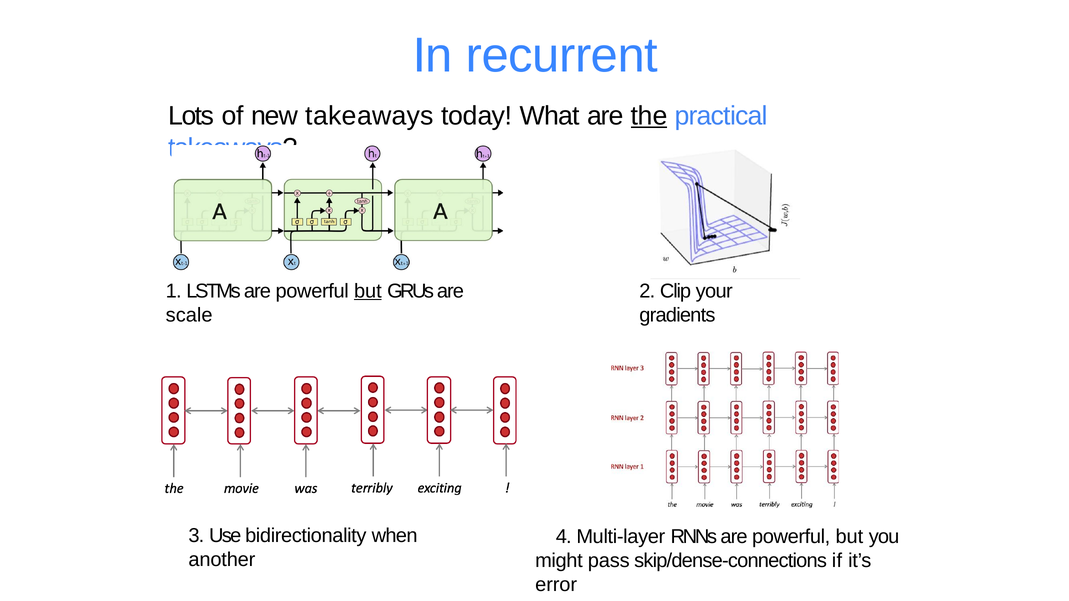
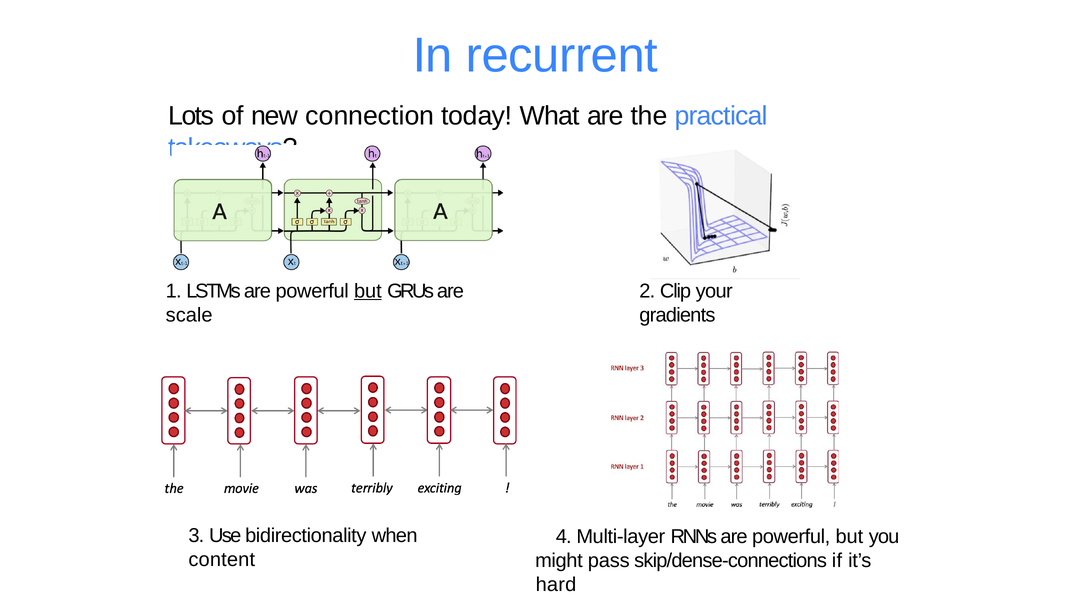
new takeaways: takeaways -> connection (370, 116)
the underline: present -> none (649, 116)
another: another -> content (222, 560)
error: error -> hard (556, 585)
